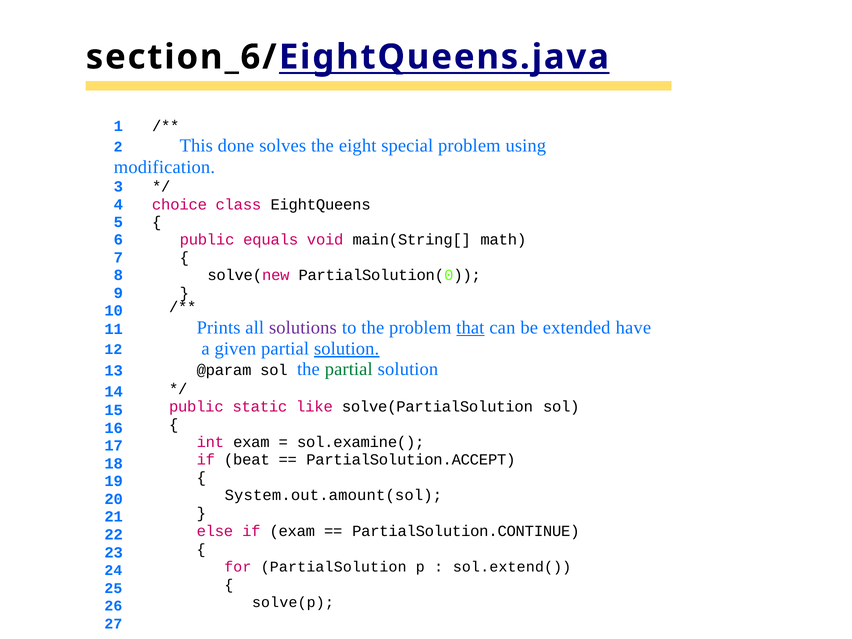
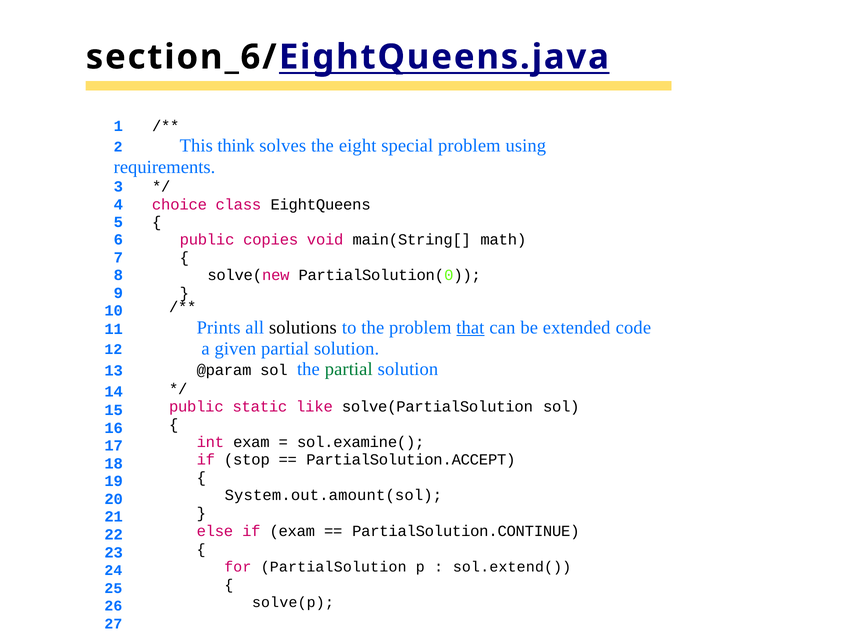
done: done -> think (236, 146)
modification: modification -> requirements (165, 167)
equals: equals -> copies (271, 240)
solutions colour: purple -> black (303, 327)
have: have -> code (633, 327)
solution underline: present -> none (347, 349)
beat: beat -> stop (247, 460)
